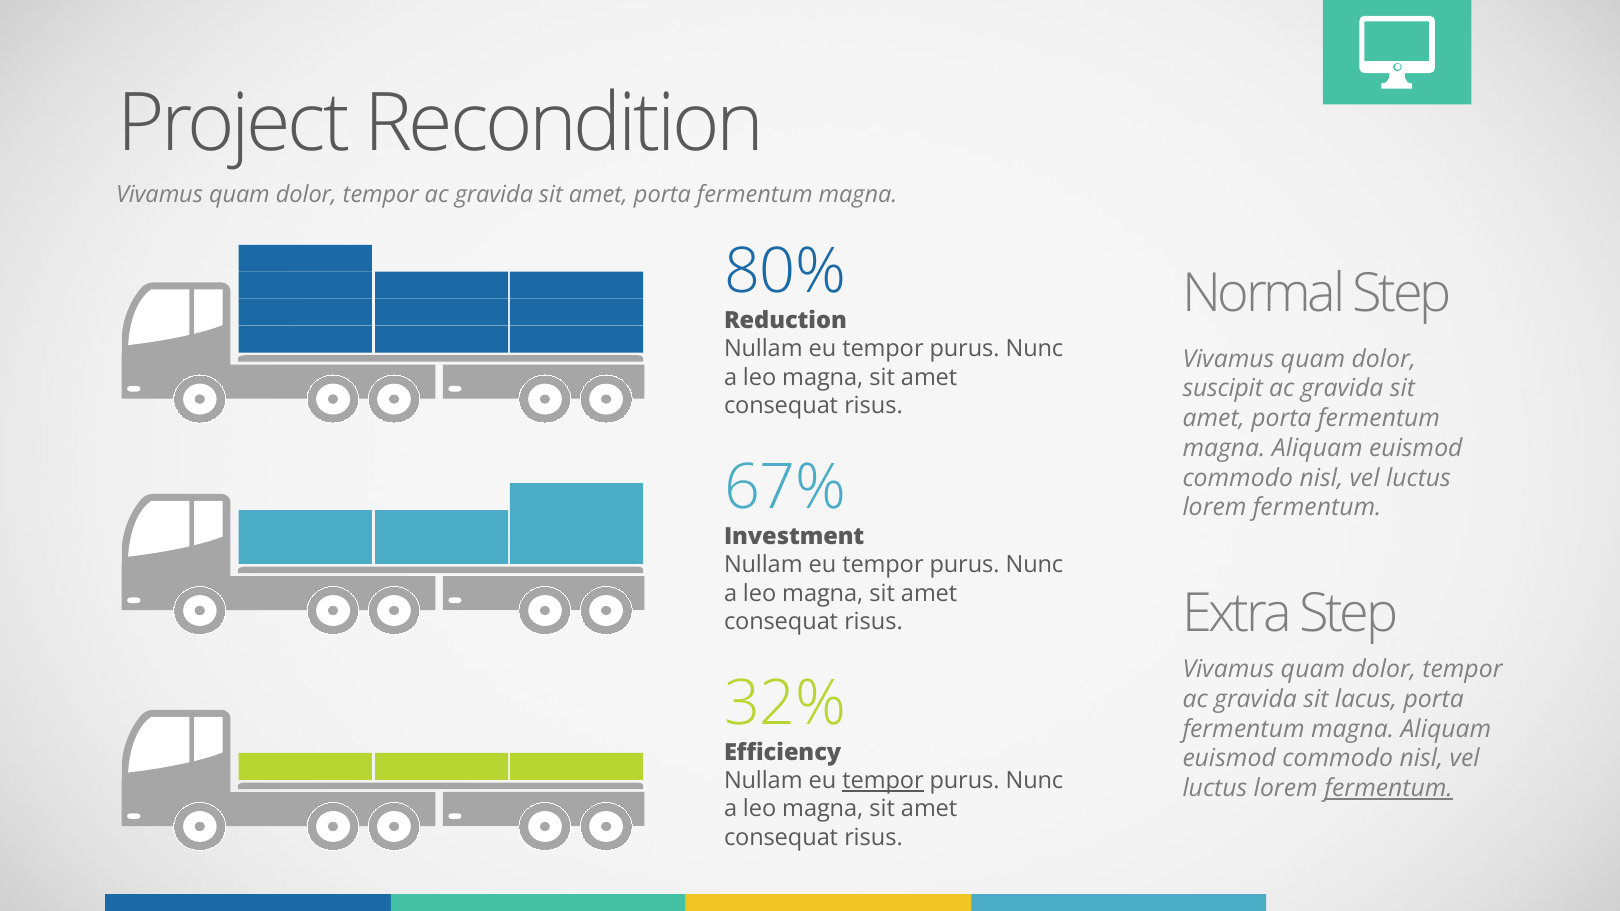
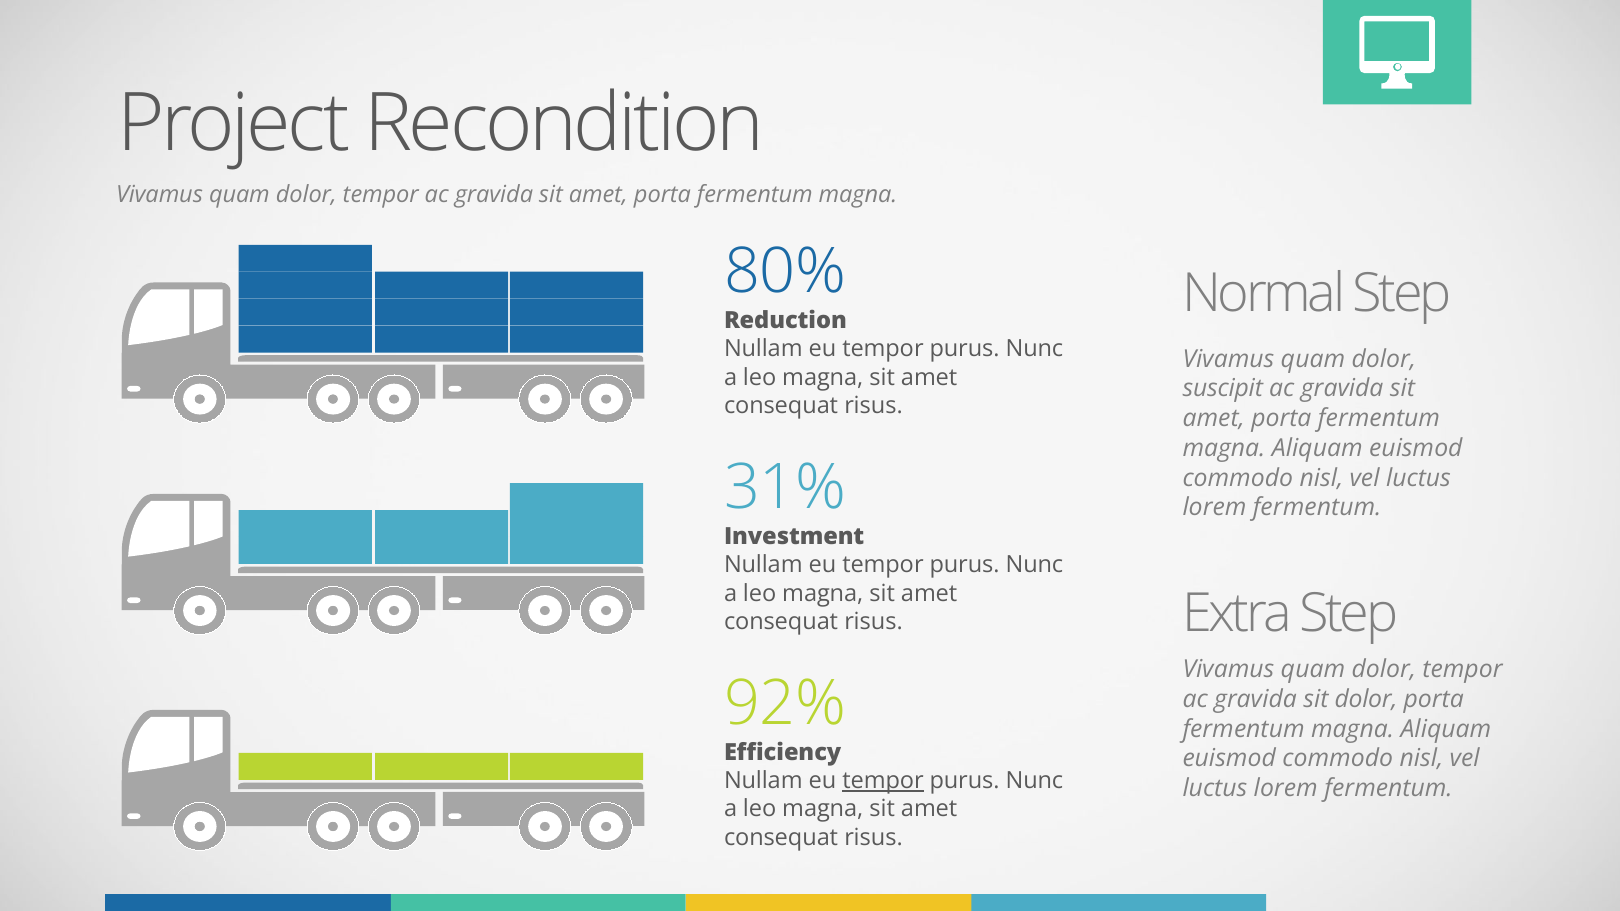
67%: 67% -> 31% (785, 488)
32%: 32% -> 92% (785, 704)
sit lacus: lacus -> dolor (1366, 700)
fermentum underline: present -> none (1389, 789)
